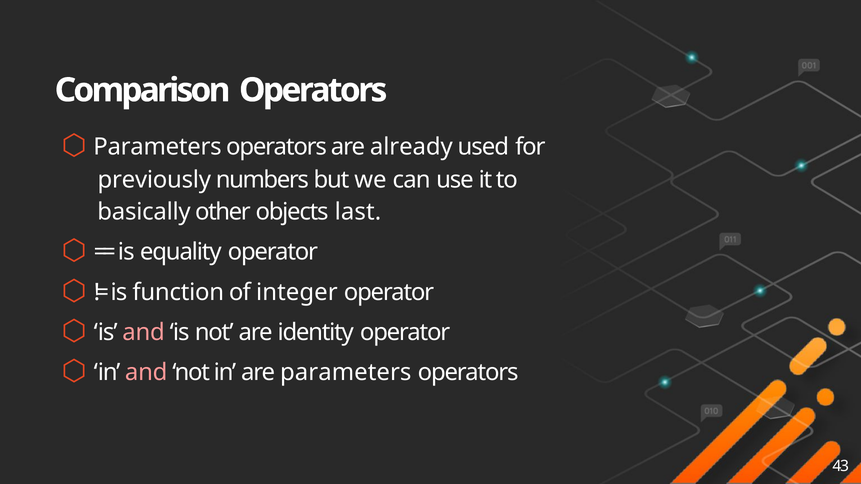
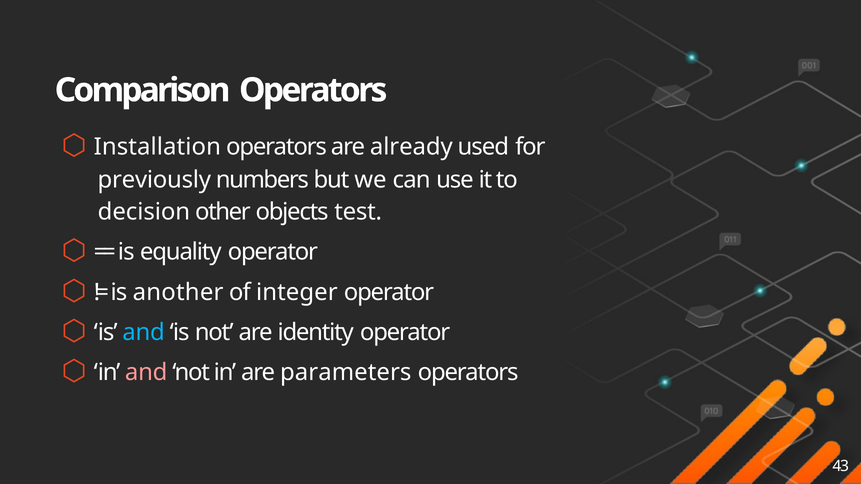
Parameters: Parameters -> Installation (157, 147)
basically: basically -> decision (144, 212)
last: last -> test (358, 212)
function: function -> another (178, 292)
and colour: pink -> light blue (144, 333)
